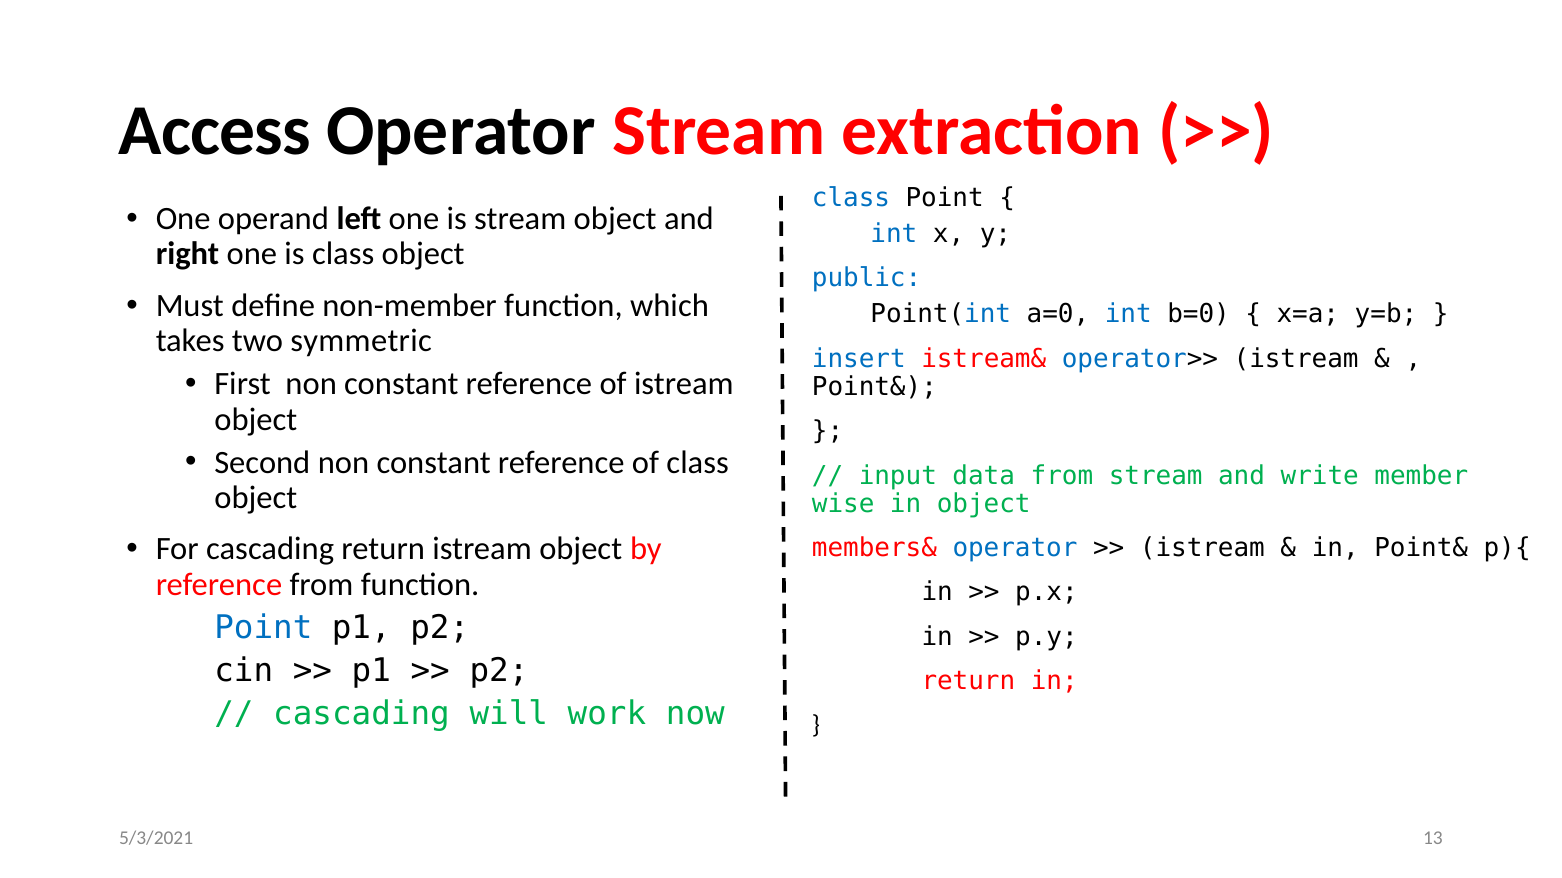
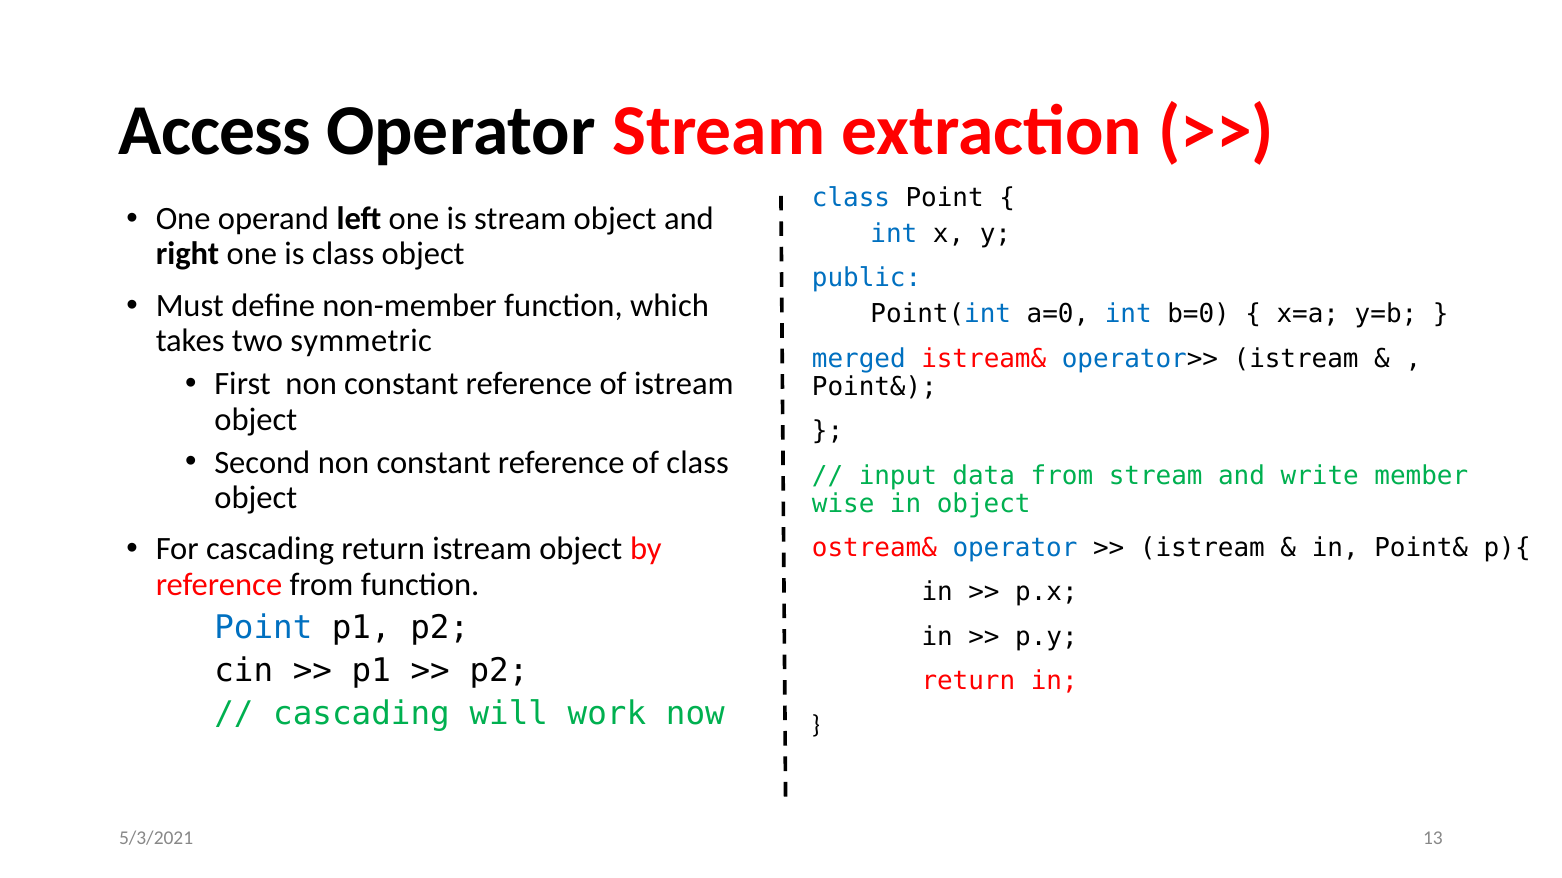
insert: insert -> merged (859, 359)
members&: members& -> ostream& (874, 548)
